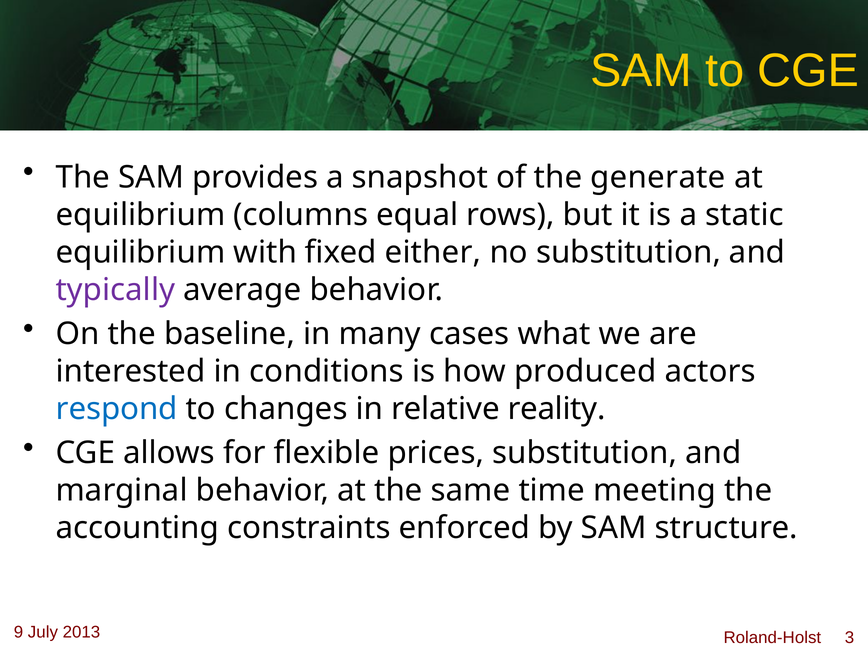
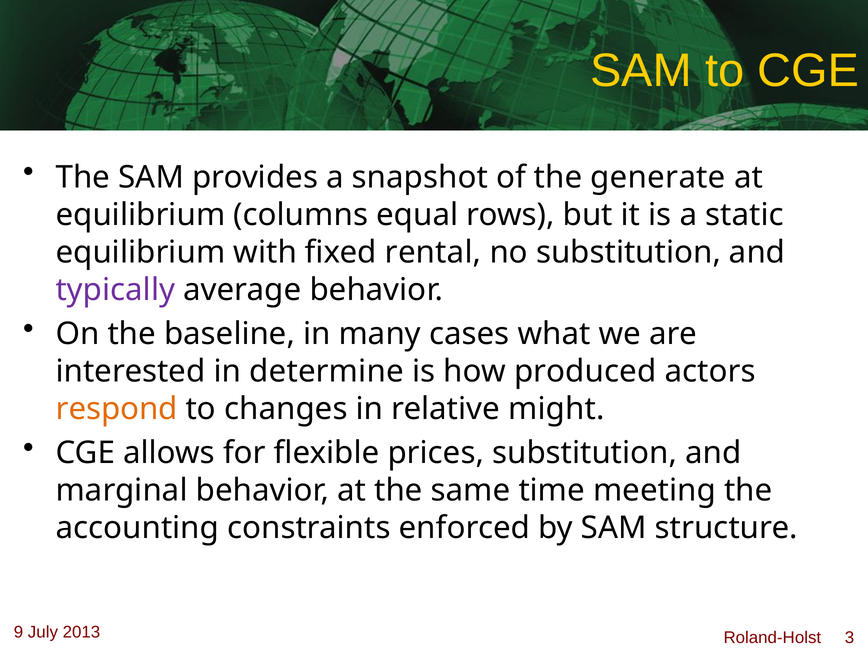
either: either -> rental (433, 252)
conditions: conditions -> determine (327, 371)
respond colour: blue -> orange (117, 409)
reality: reality -> might (556, 409)
